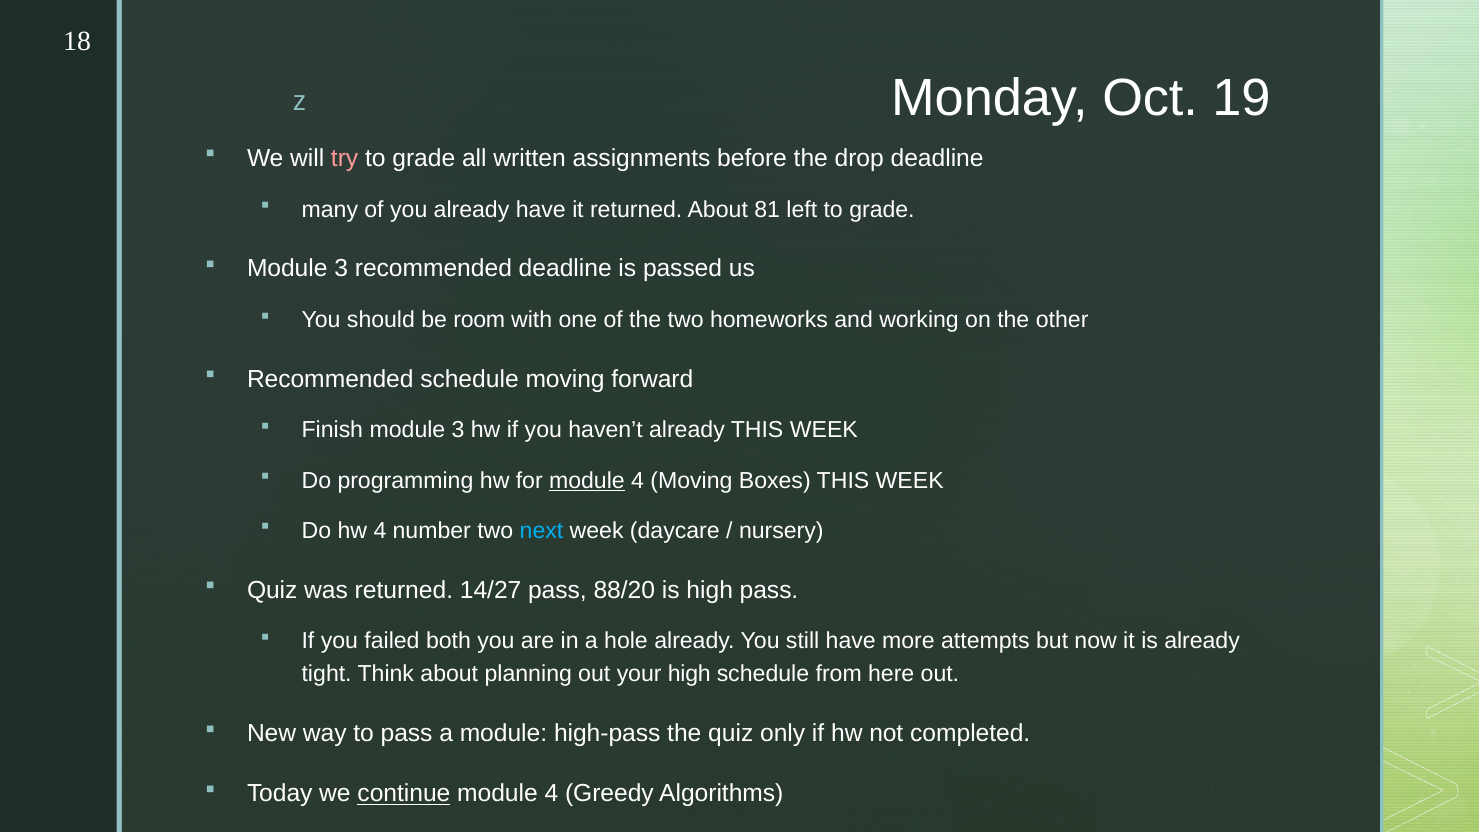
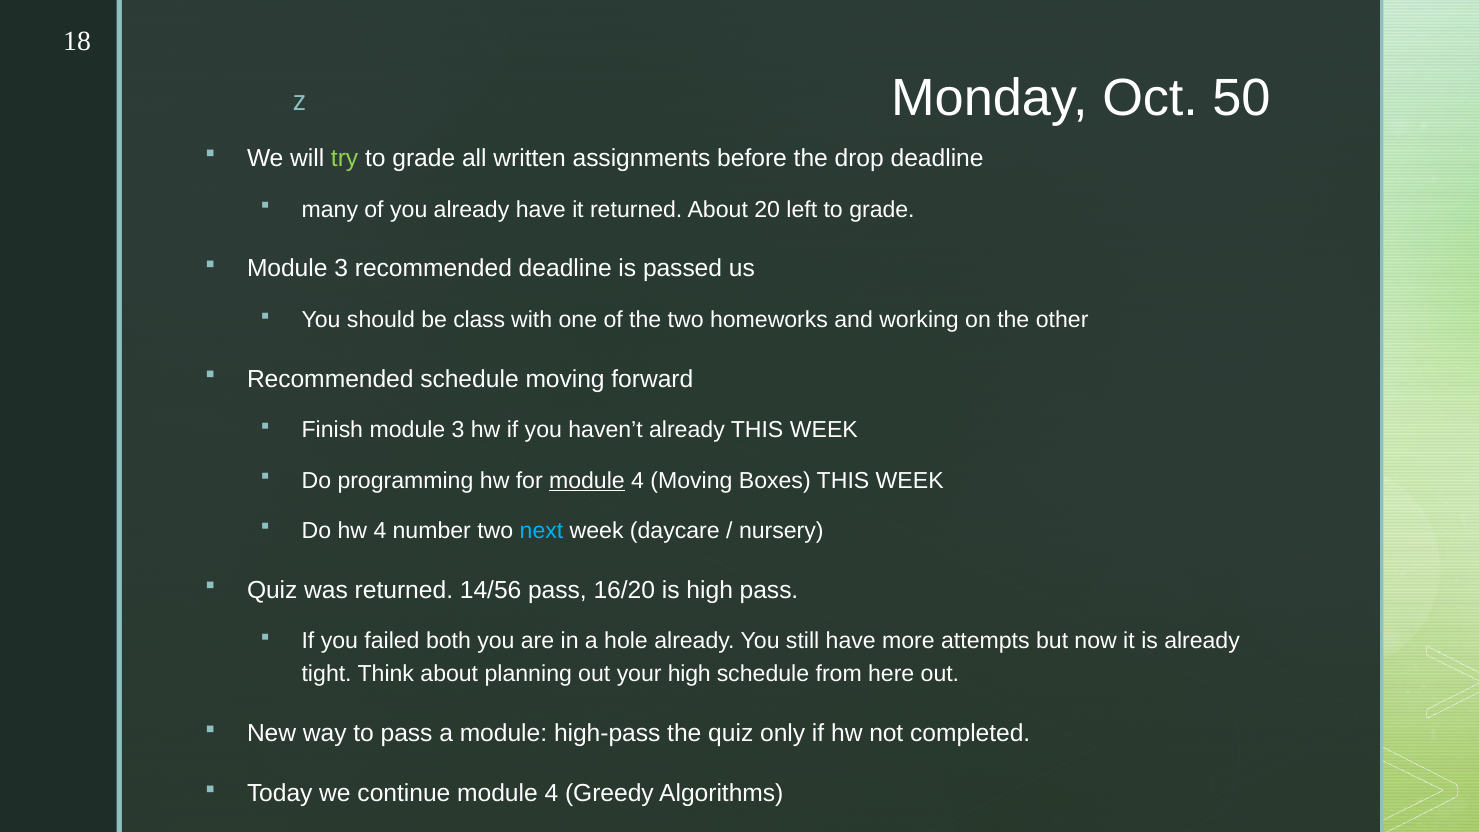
19: 19 -> 50 (1242, 98)
try colour: pink -> light green (345, 158)
81: 81 -> 20 (767, 209)
room: room -> class (479, 320)
14/27: 14/27 -> 14/56 (491, 590)
88/20: 88/20 -> 16/20 (624, 590)
continue underline: present -> none (404, 794)
